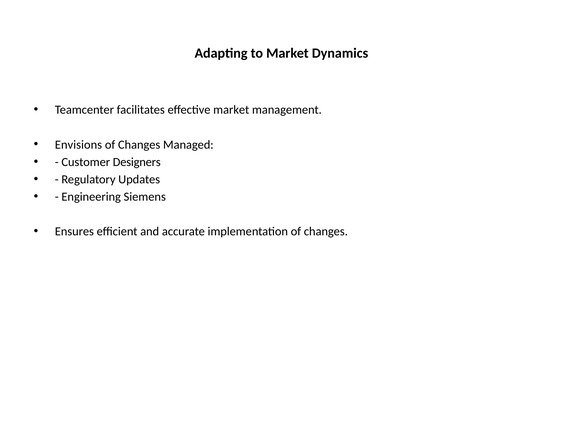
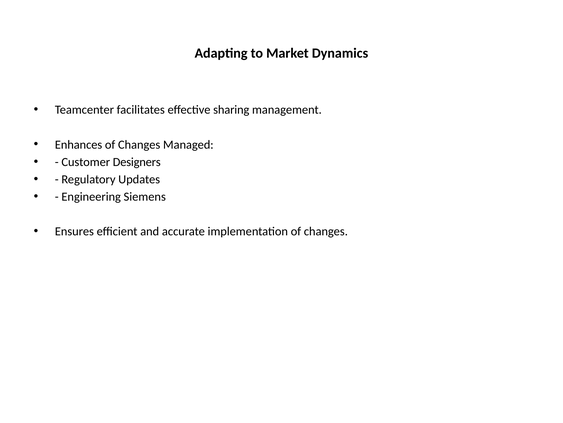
effective market: market -> sharing (231, 110)
Envisions: Envisions -> Enhances (79, 144)
